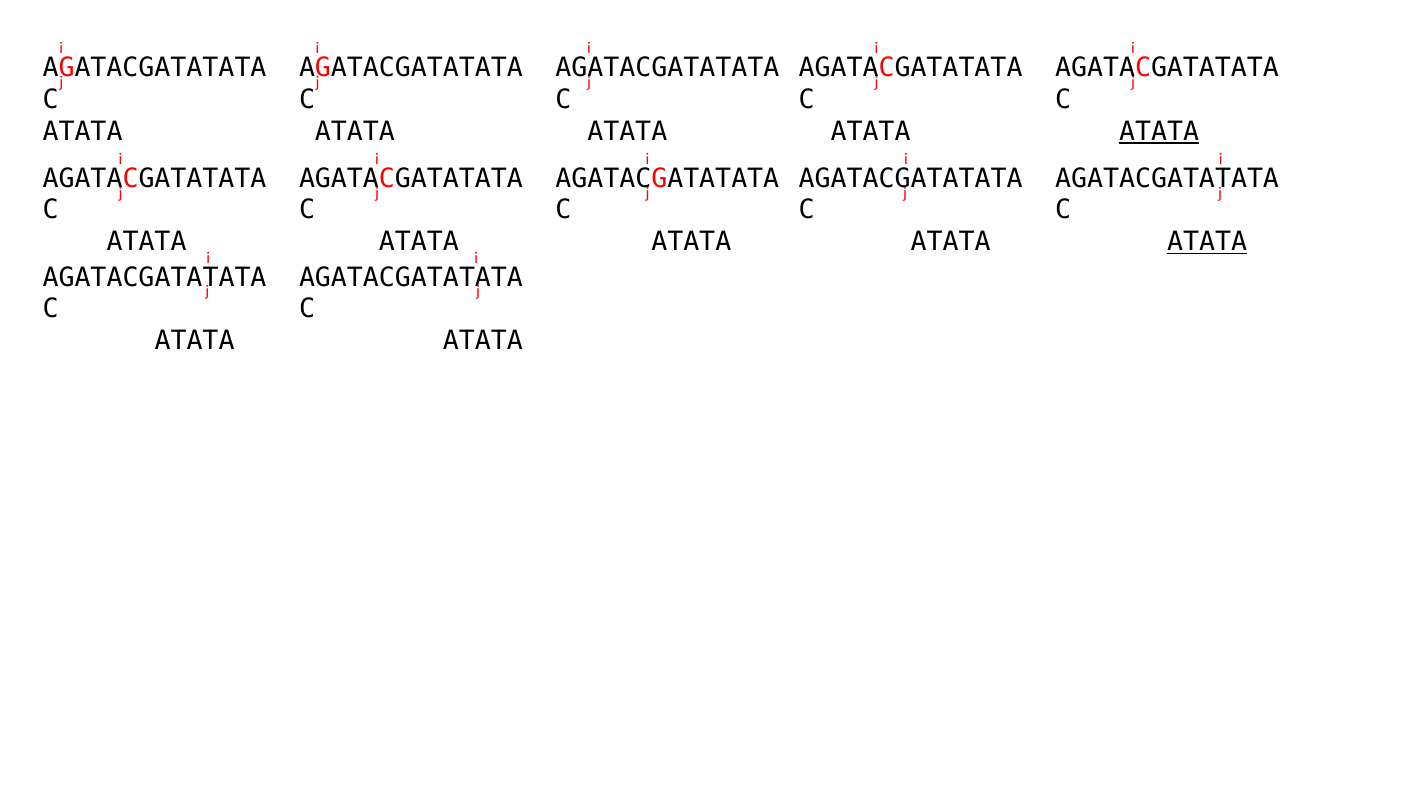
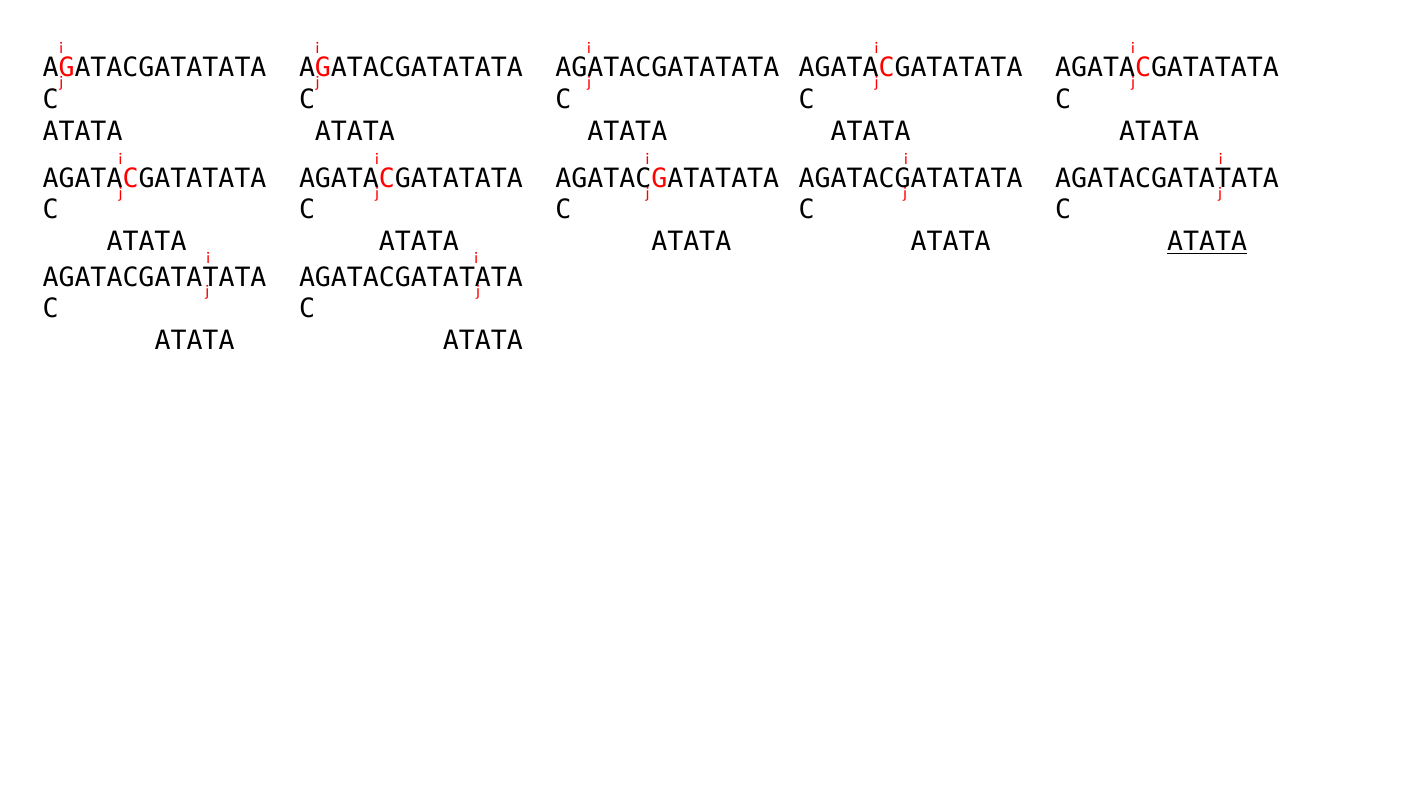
ATATA underline: present -> none (1159, 131)
